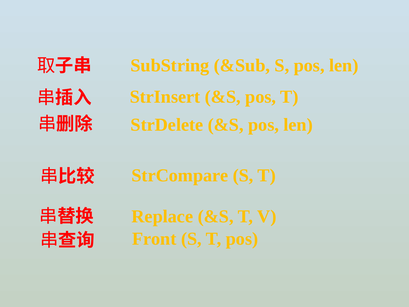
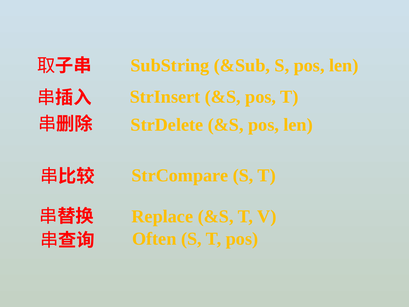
Front: Front -> Often (154, 239)
